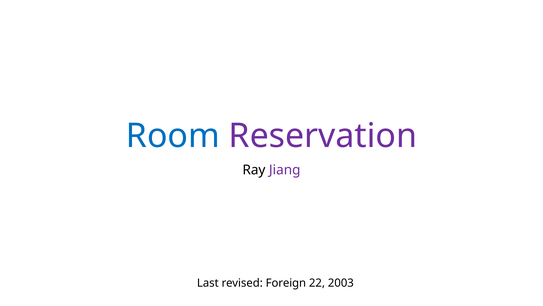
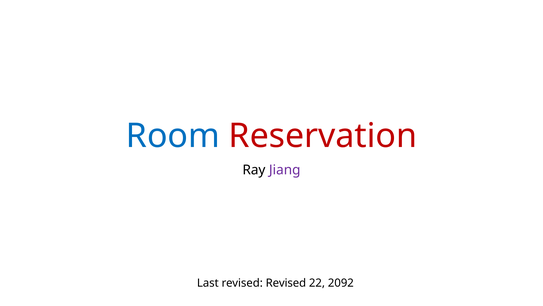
Reservation colour: purple -> red (323, 136)
revised Foreign: Foreign -> Revised (286, 282)
2003: 2003 -> 2092 (341, 282)
